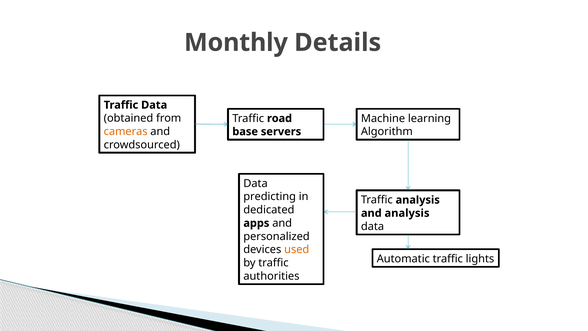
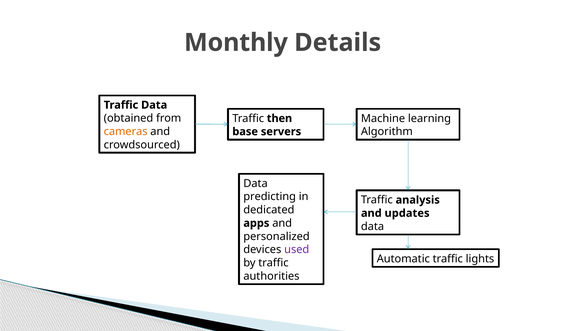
road: road -> then (279, 118)
and analysis: analysis -> updates (407, 213)
used colour: orange -> purple (297, 249)
